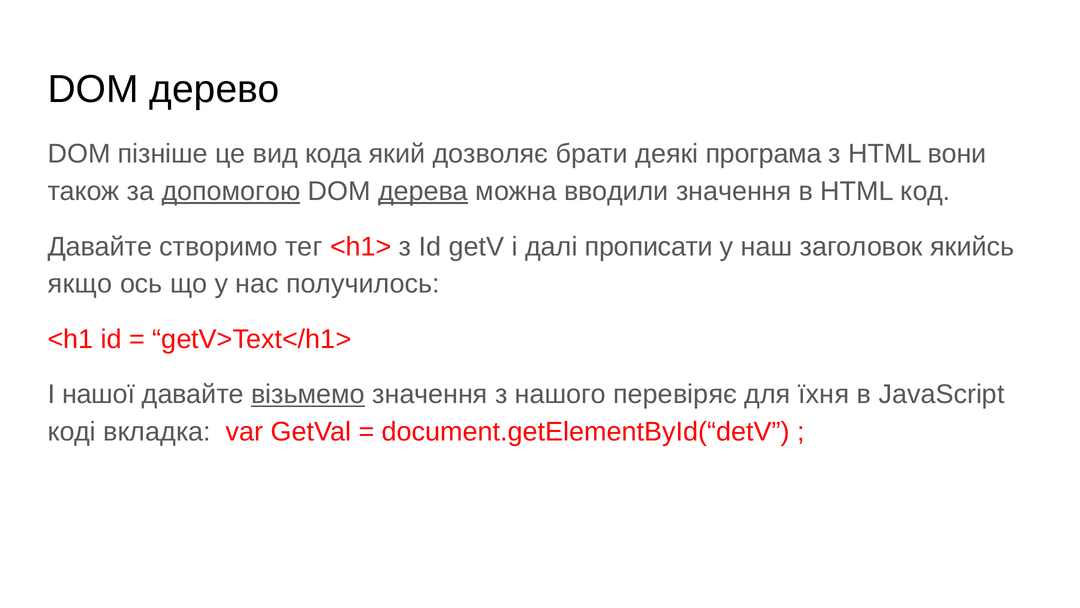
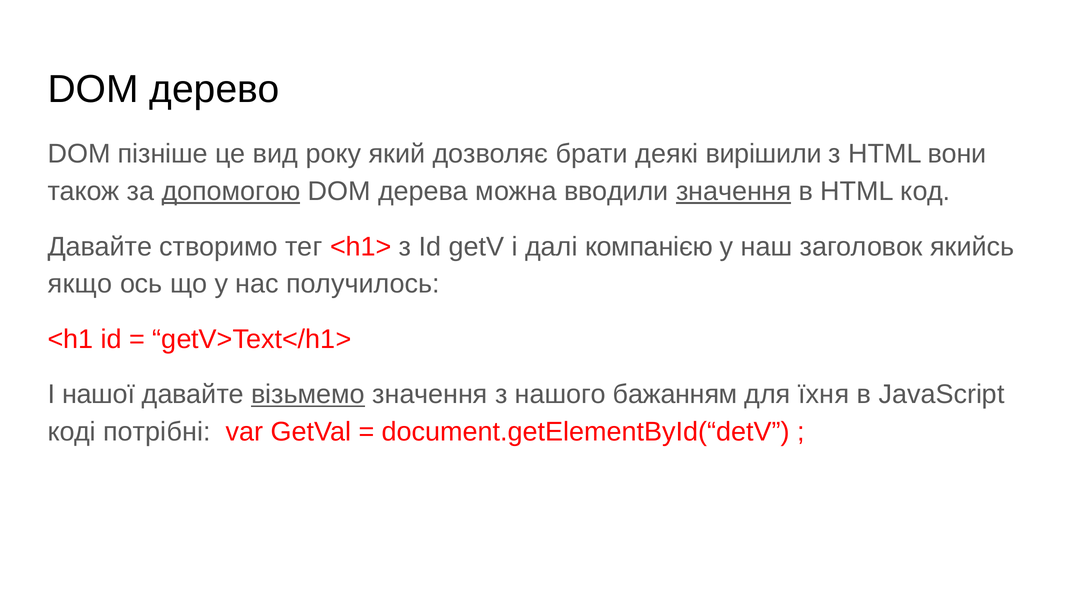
кода: кода -> року (333, 154)
програма: програма -> вирішили (764, 154)
дерева underline: present -> none (423, 191)
значення underline: none -> present (734, 191)
прописати: прописати -> компанією (649, 246)
перевіряє: перевіряє -> бажанням (675, 394)
вкладка: вкладка -> потрібні (157, 431)
